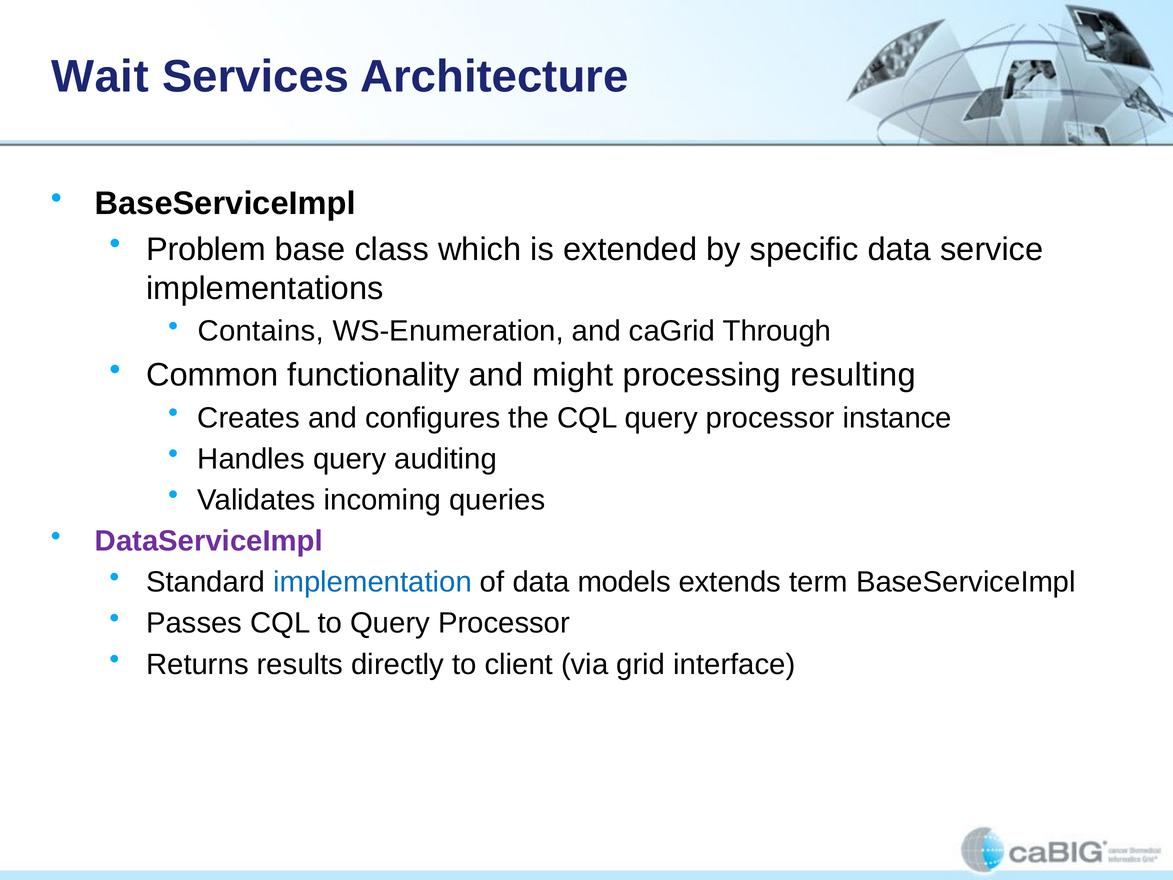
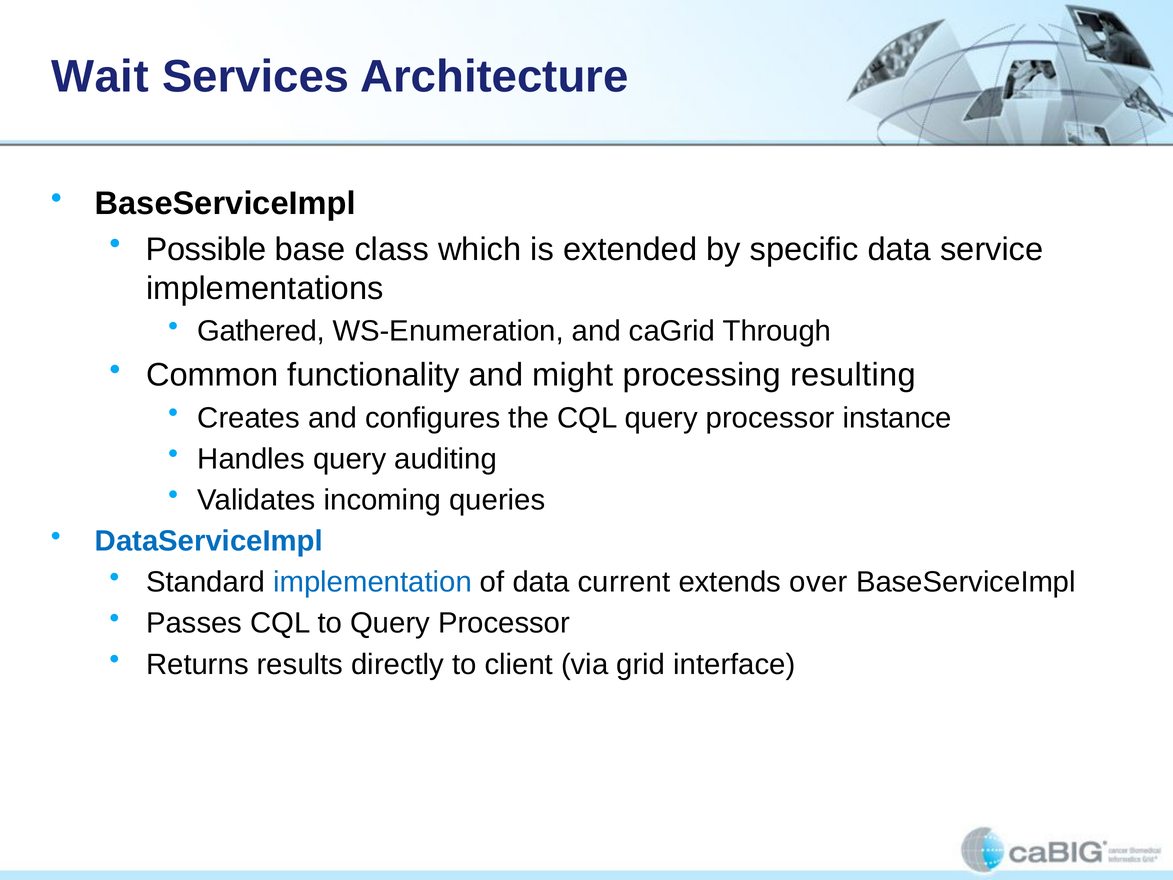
Problem: Problem -> Possible (206, 249)
Contains: Contains -> Gathered (261, 331)
DataServiceImpl colour: purple -> blue (209, 541)
models: models -> current (624, 582)
term: term -> over (818, 582)
